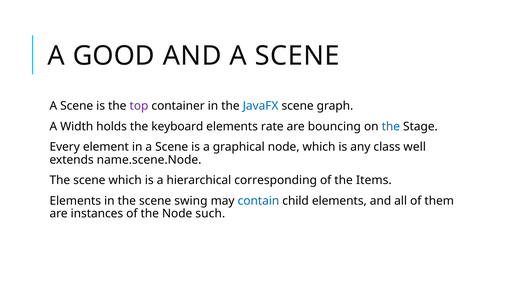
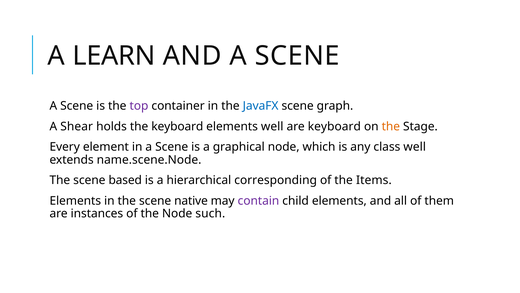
GOOD: GOOD -> LEARN (114, 56)
Width: Width -> Shear (77, 126)
elements rate: rate -> well (272, 126)
are bouncing: bouncing -> keyboard (334, 126)
the colour: blue -> orange (391, 126)
scene which: which -> based (125, 180)
swing: swing -> native (191, 200)
contain colour: blue -> purple (258, 200)
